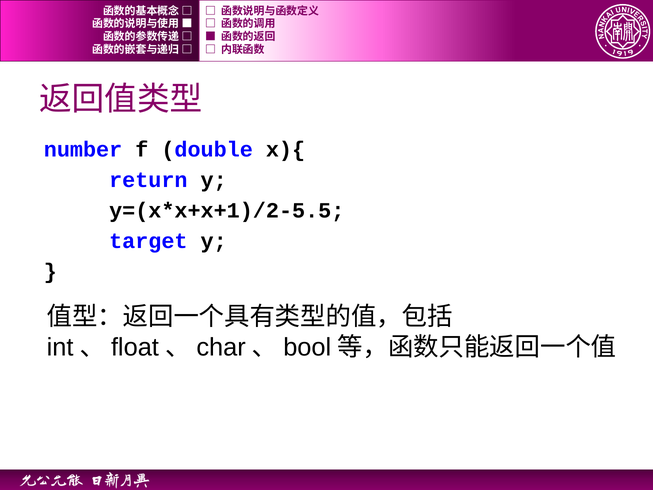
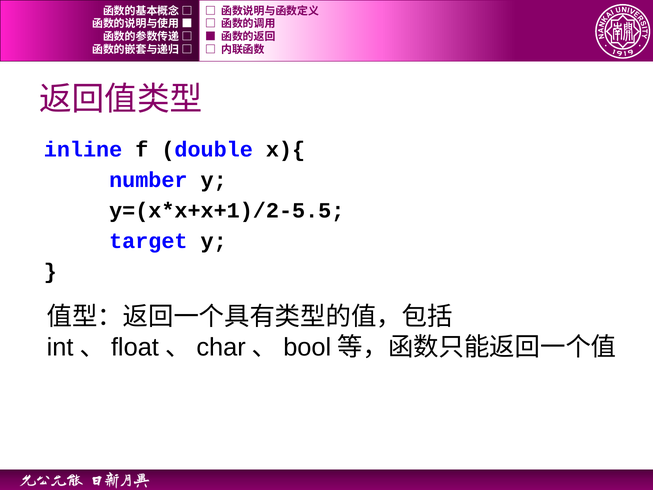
number: number -> inline (83, 150)
return: return -> number (148, 180)
